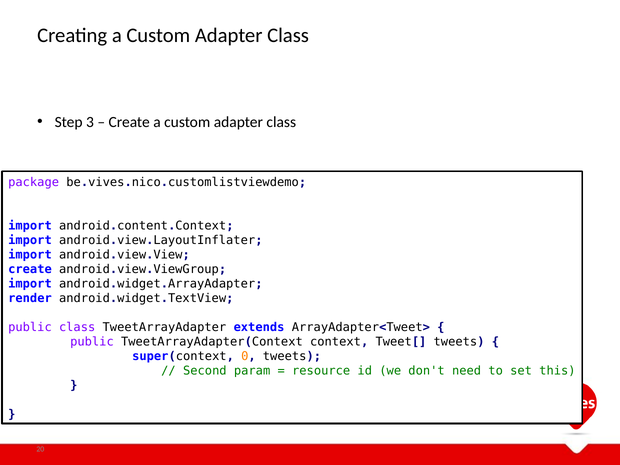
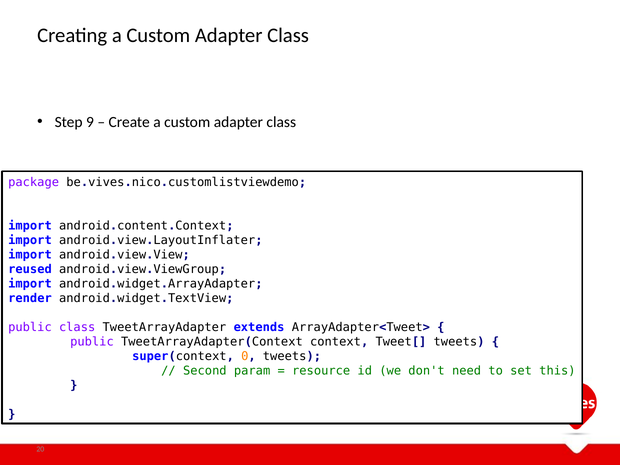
3: 3 -> 9 (90, 122)
create: create -> reused (30, 269)
